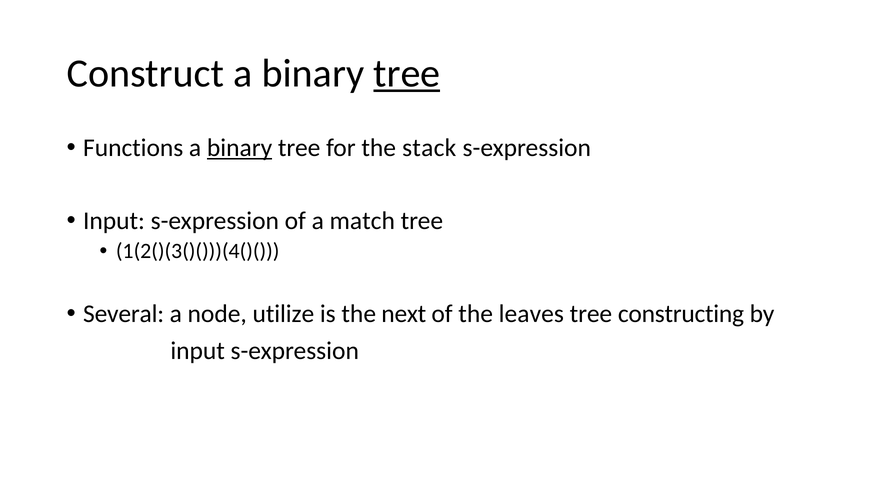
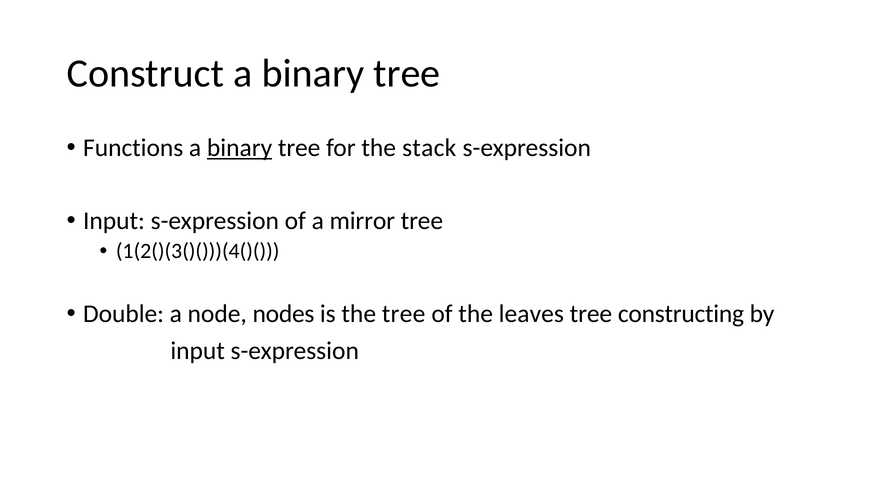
tree underline: present -> none (407, 74)
match: match -> mirror (362, 221)
Several: Several -> Double (124, 314)
utilize: utilize -> nodes (284, 314)
the next: next -> tree (404, 314)
